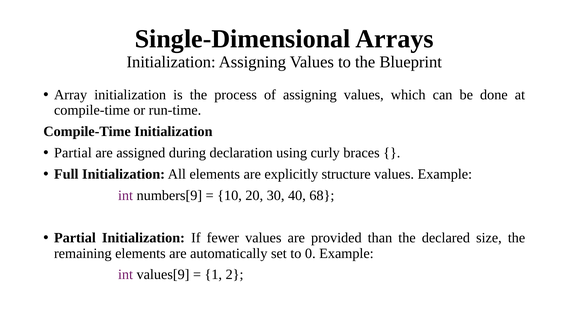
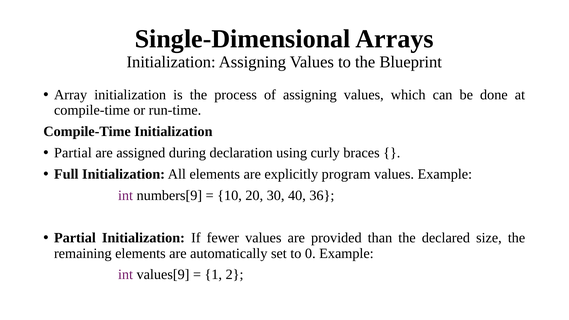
structure: structure -> program (346, 174)
68: 68 -> 36 (322, 195)
